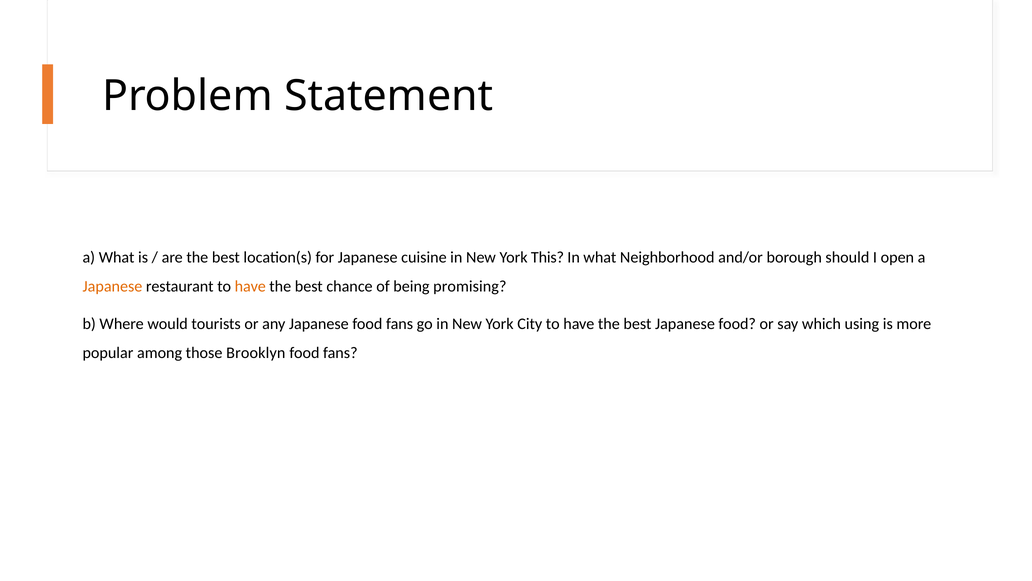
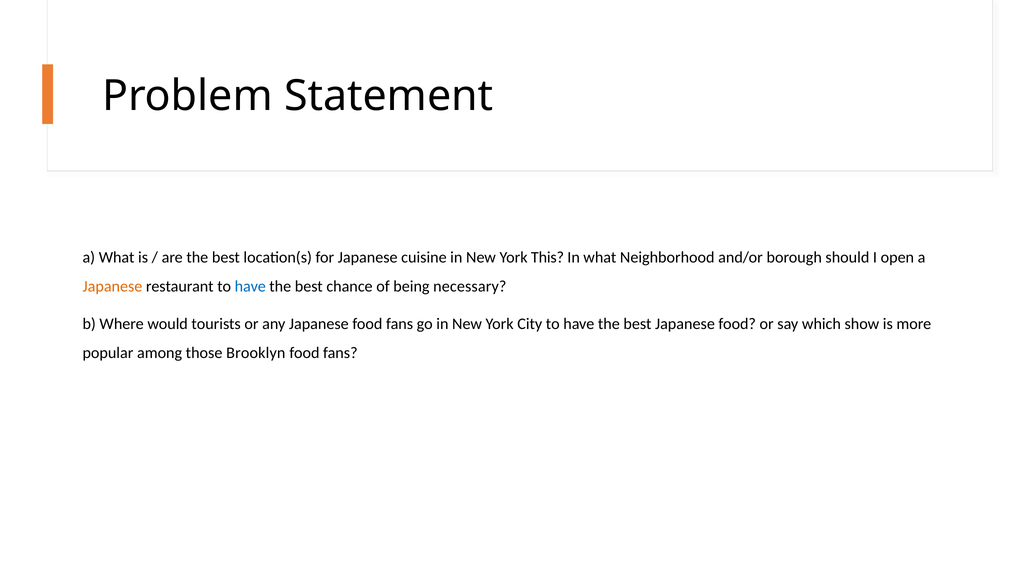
have colour: orange -> blue (250, 286)
promising: promising -> necessary (470, 286)
using: using -> show (862, 324)
